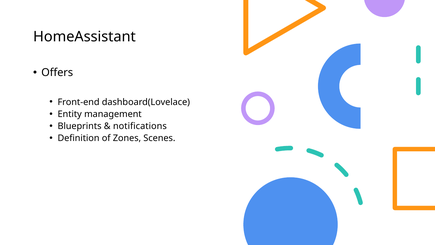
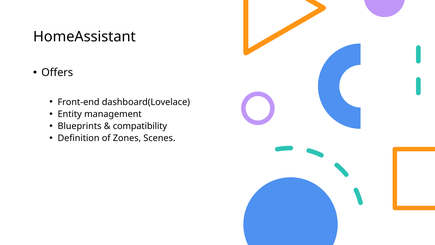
notifications: notifications -> compatibility (140, 126)
